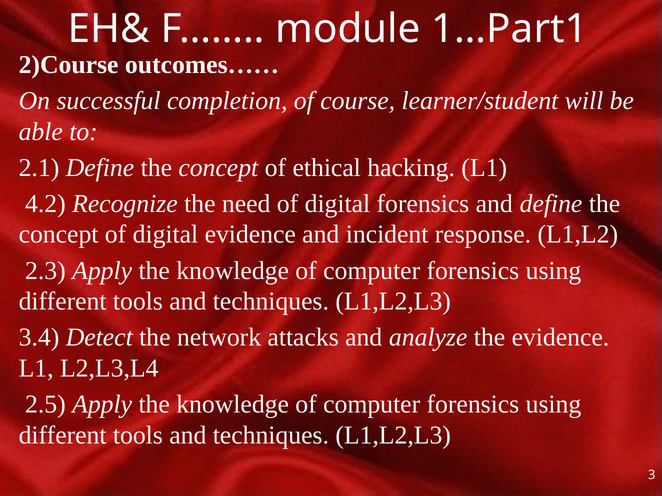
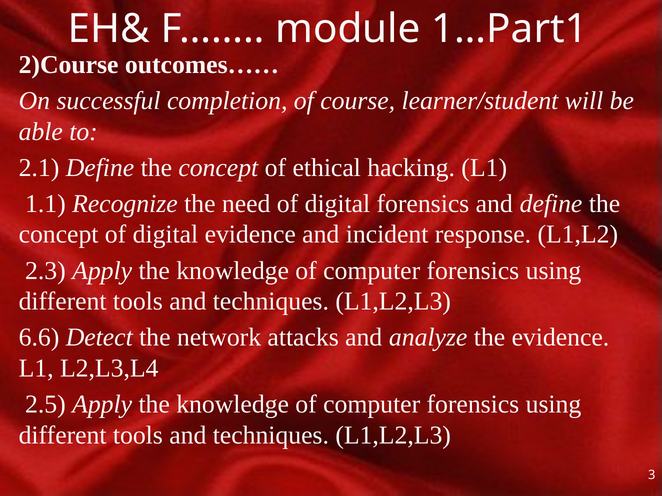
4.2: 4.2 -> 1.1 (45, 204)
3.4: 3.4 -> 6.6 (39, 338)
